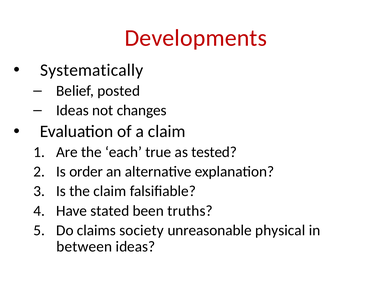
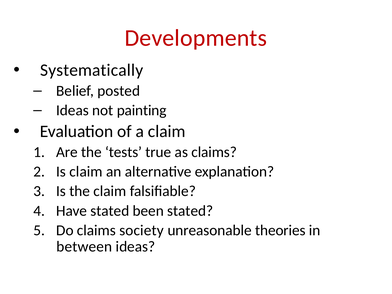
changes: changes -> painting (142, 110)
each: each -> tests (124, 152)
as tested: tested -> claims (214, 152)
Is order: order -> claim (86, 172)
been truths: truths -> stated (190, 211)
physical: physical -> theories (280, 230)
